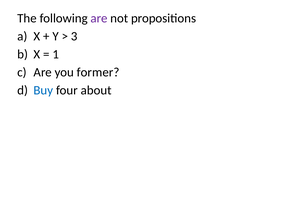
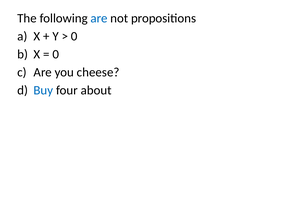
are colour: purple -> blue (99, 18)
3: 3 -> 0 (74, 36)
1: 1 -> 0 (56, 54)
former: former -> cheese (98, 72)
